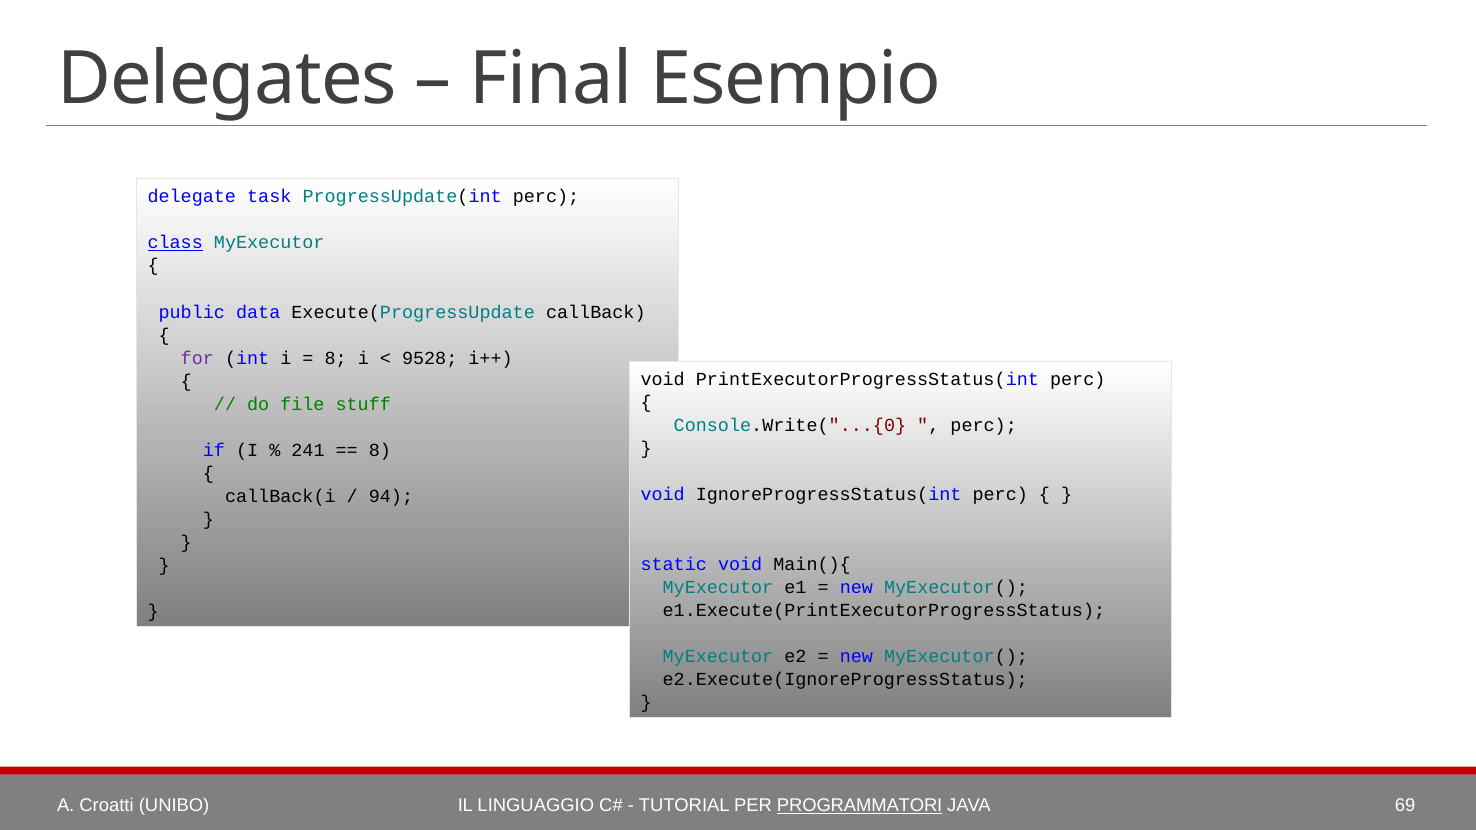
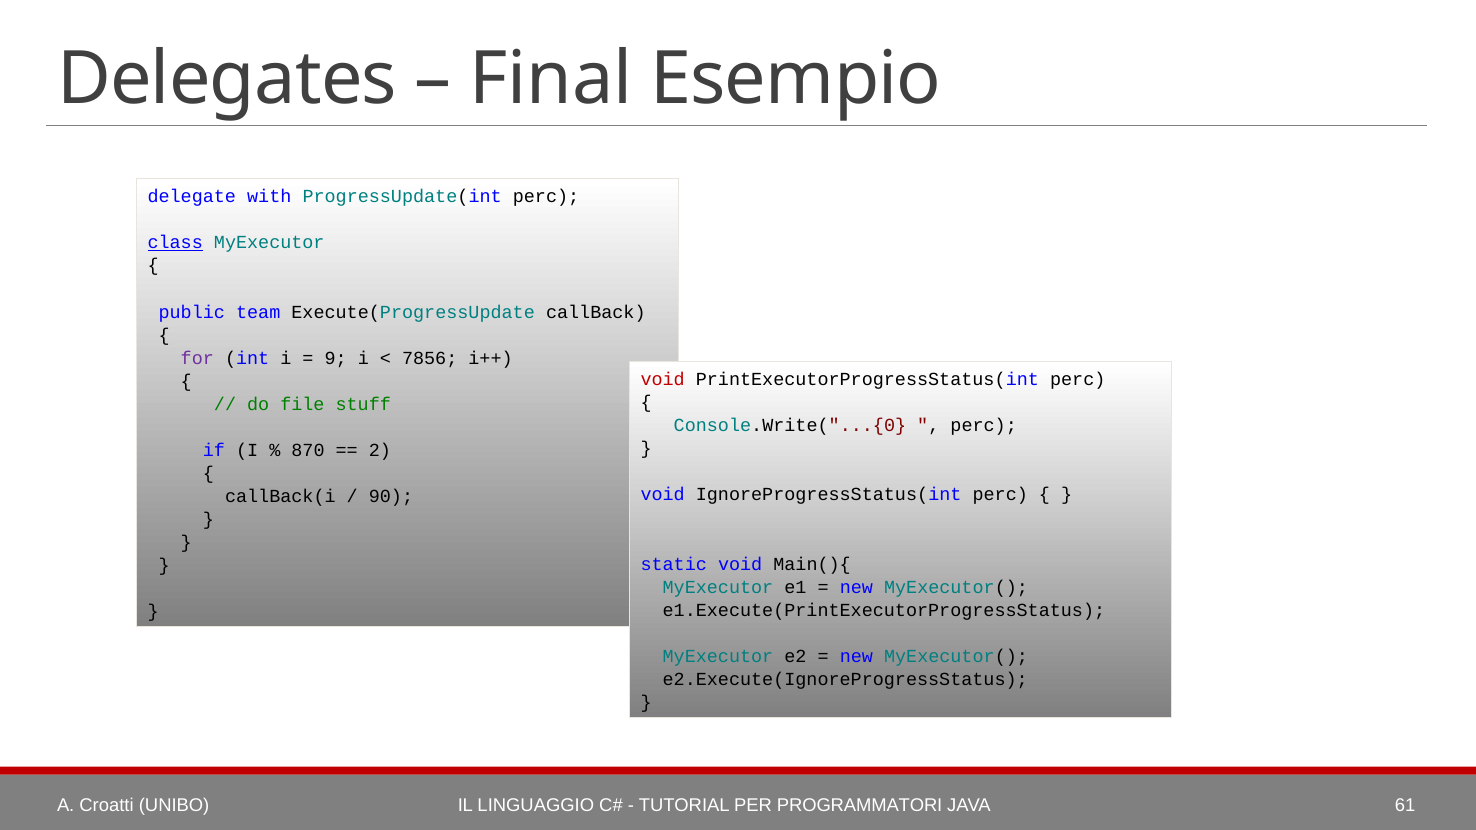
task: task -> with (269, 197)
data: data -> team (258, 312)
8: 8 -> 9 (336, 358)
9528: 9528 -> 7856 (430, 358)
void colour: black -> red (663, 380)
241: 241 -> 870 (308, 450)
8: 8 -> 2 (380, 450)
94: 94 -> 90 (391, 496)
PROGRAMMATORI underline: present -> none (860, 805)
69: 69 -> 61 (1405, 805)
